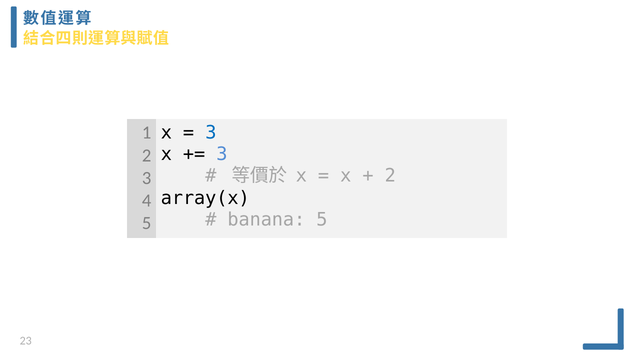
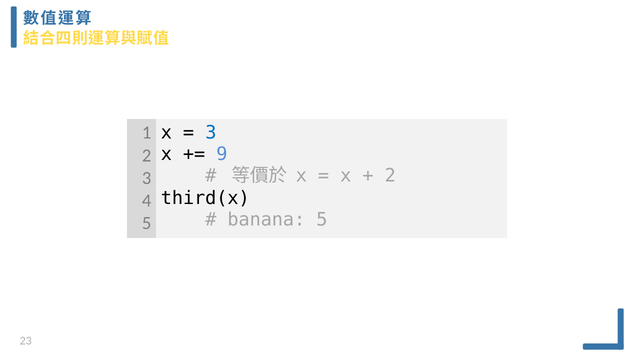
3: 3 -> 9 (222, 154)
array(x: array(x -> third(x (205, 198)
